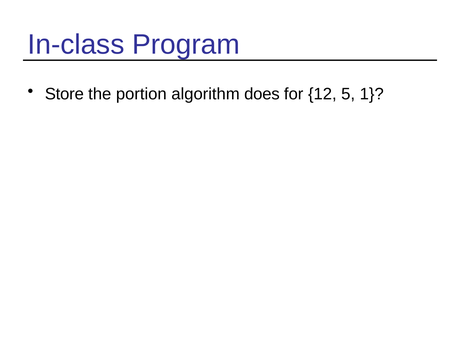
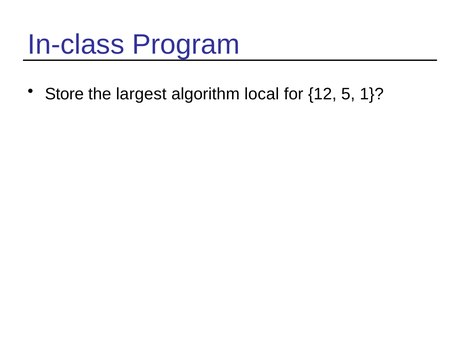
portion: portion -> largest (141, 94)
does: does -> local (262, 94)
